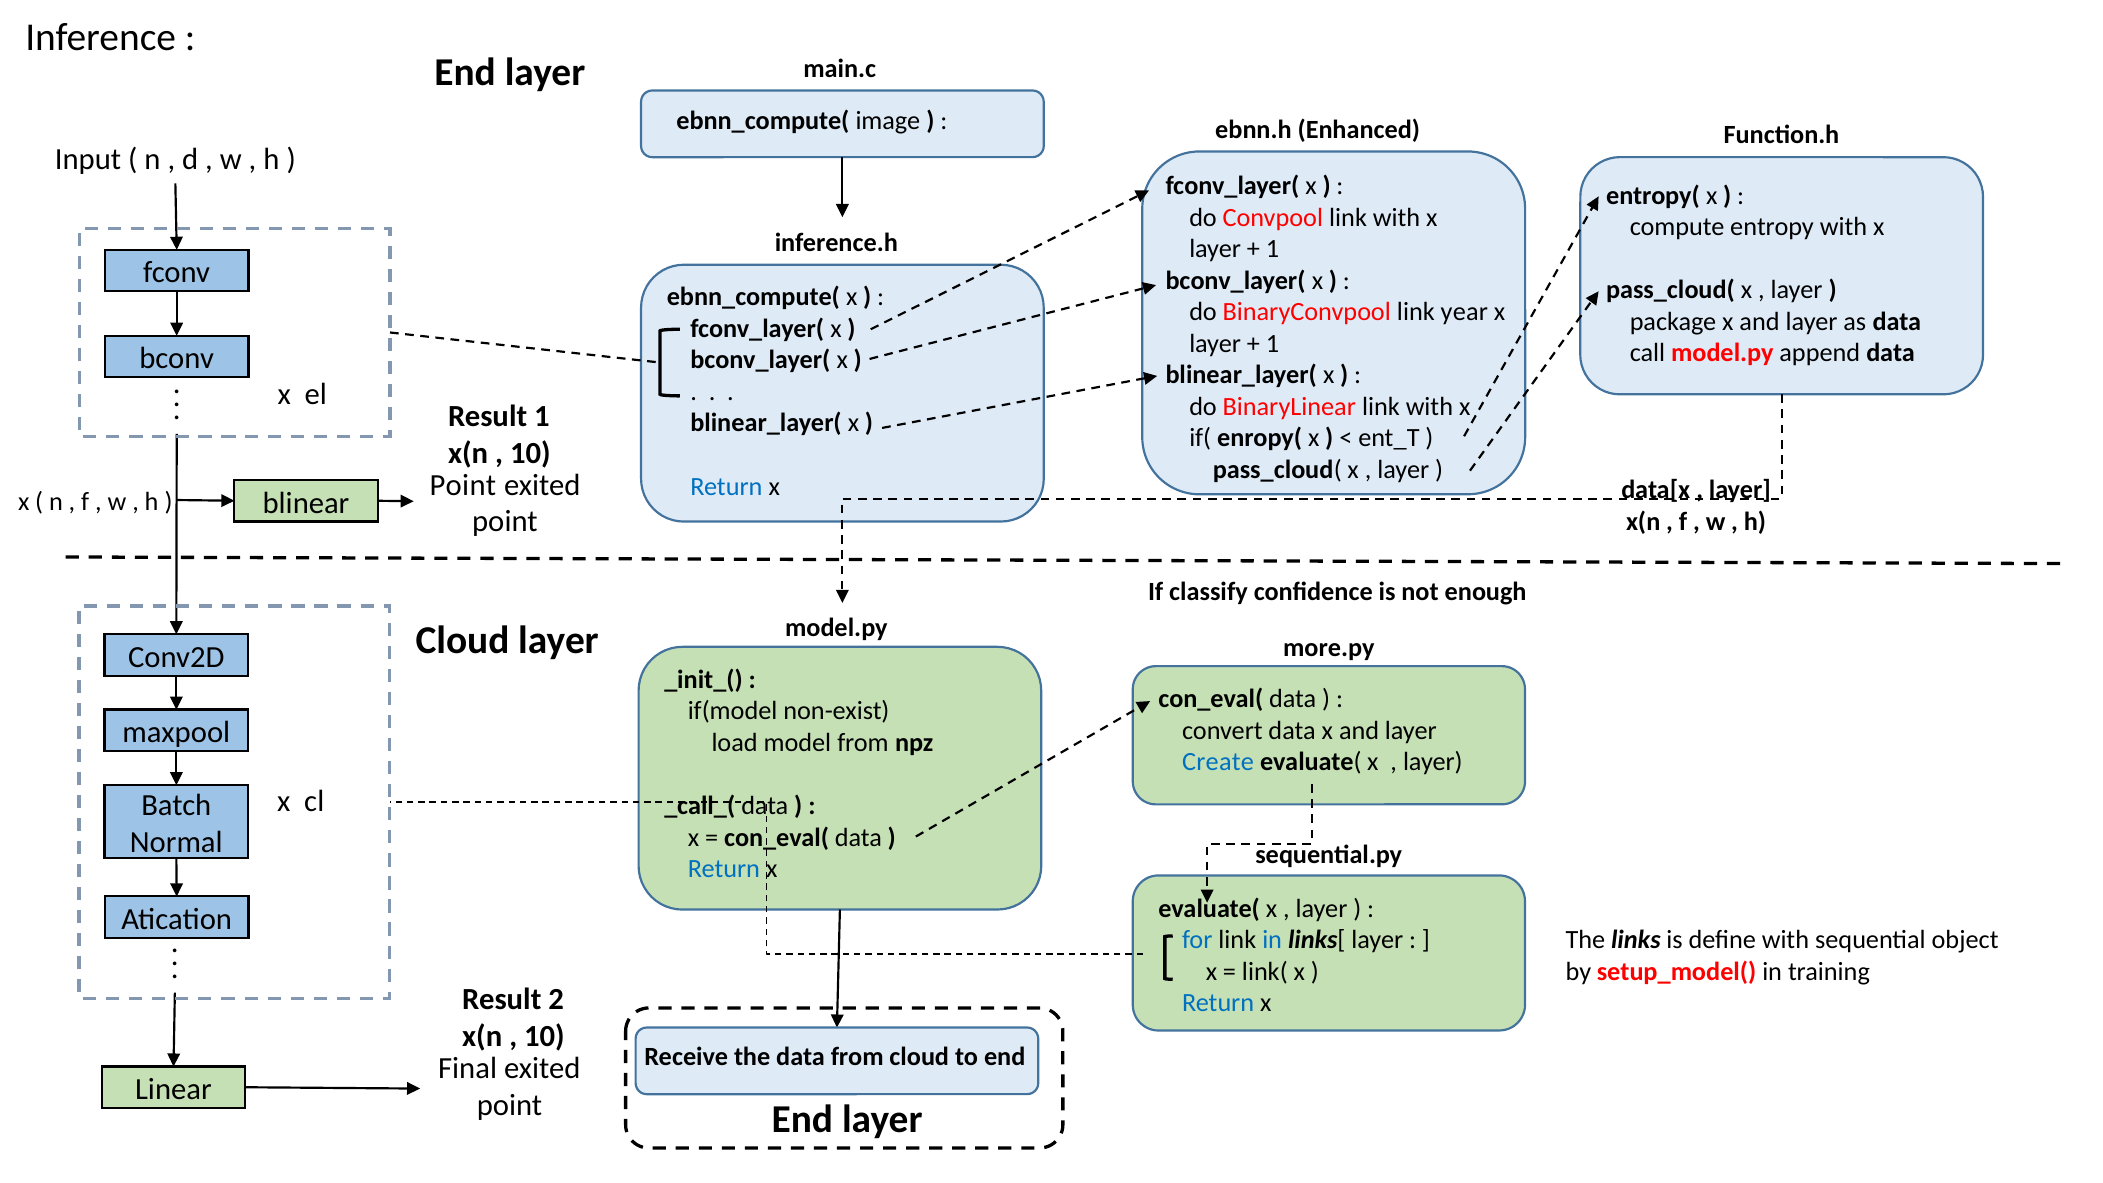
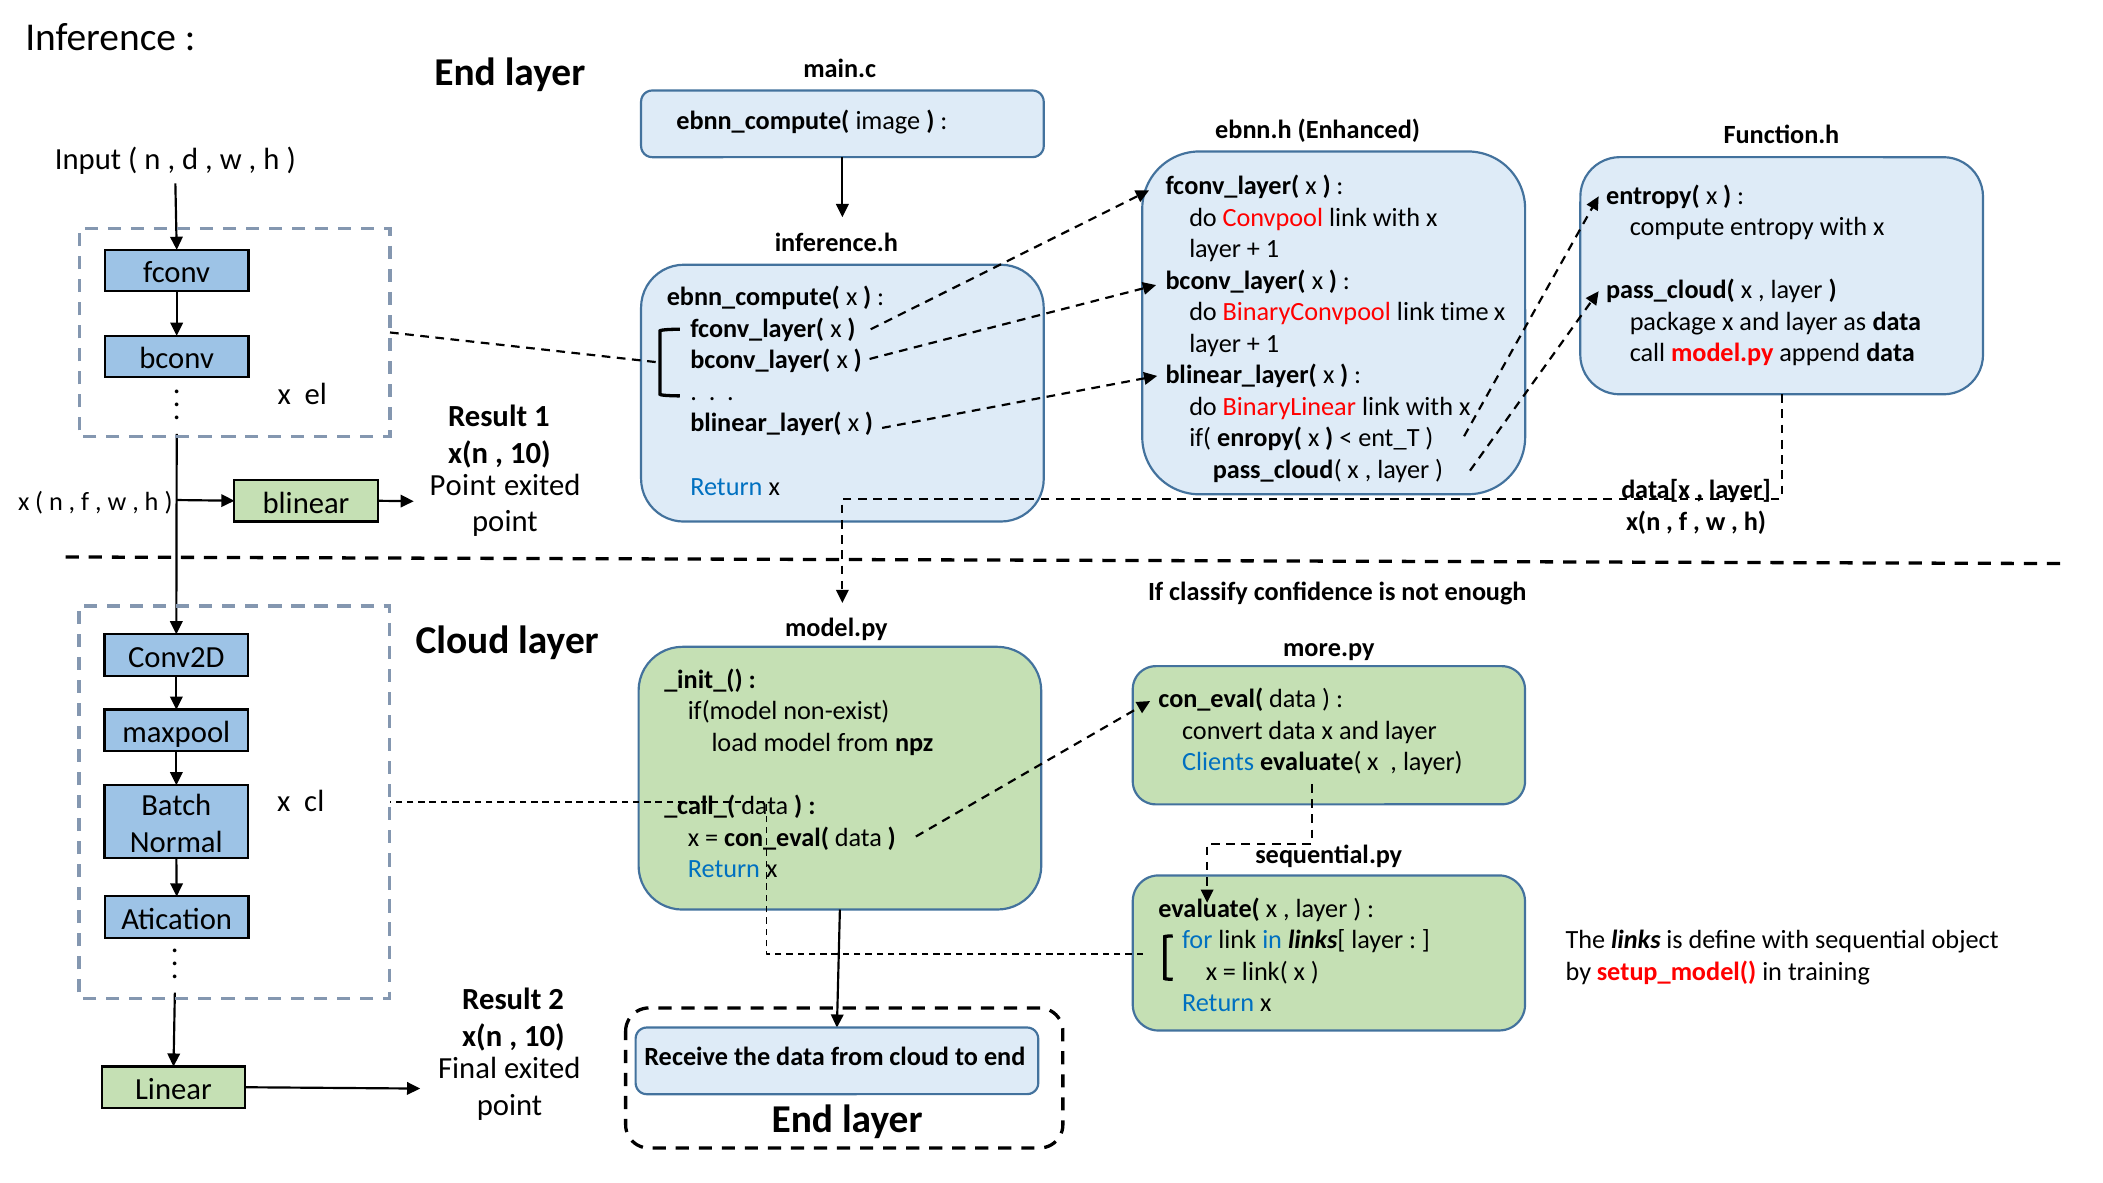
year: year -> time (1465, 312)
Create: Create -> Clients (1218, 762)
